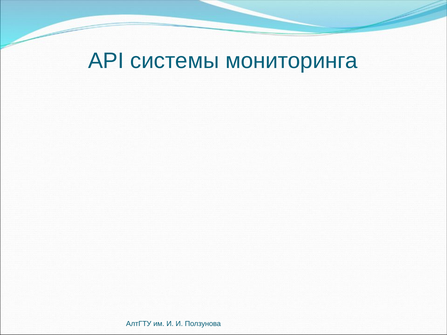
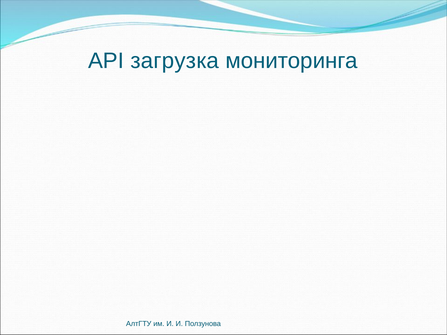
системы: системы -> загрузка (175, 61)
